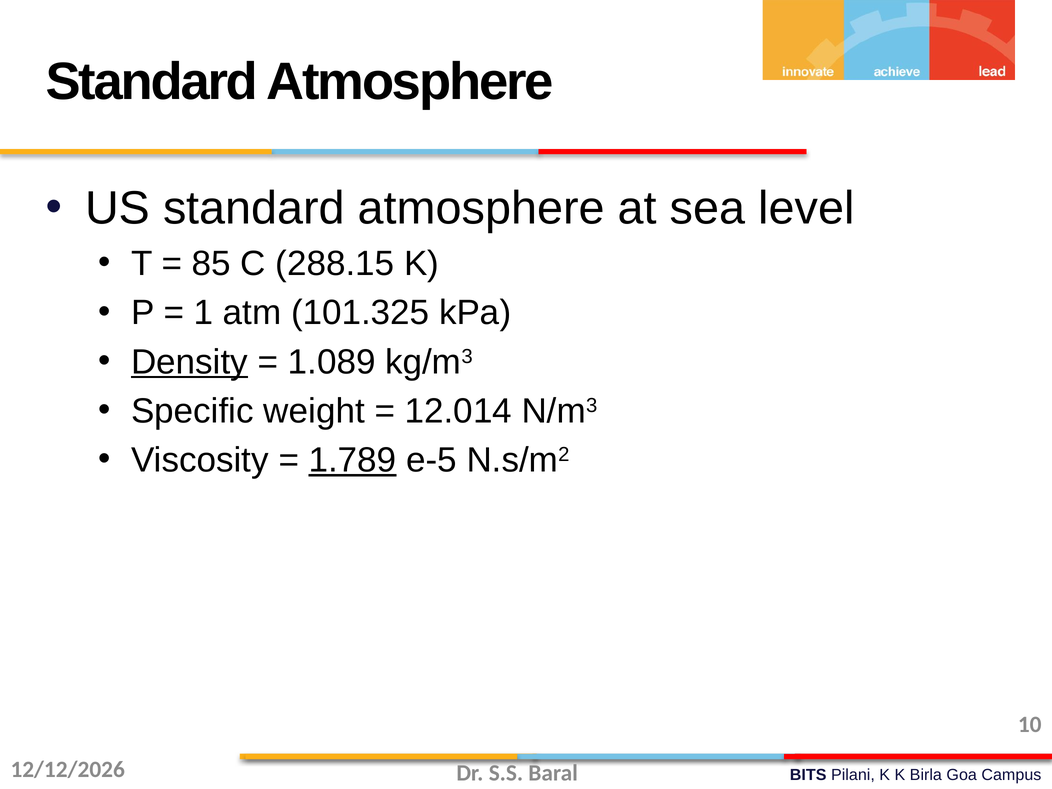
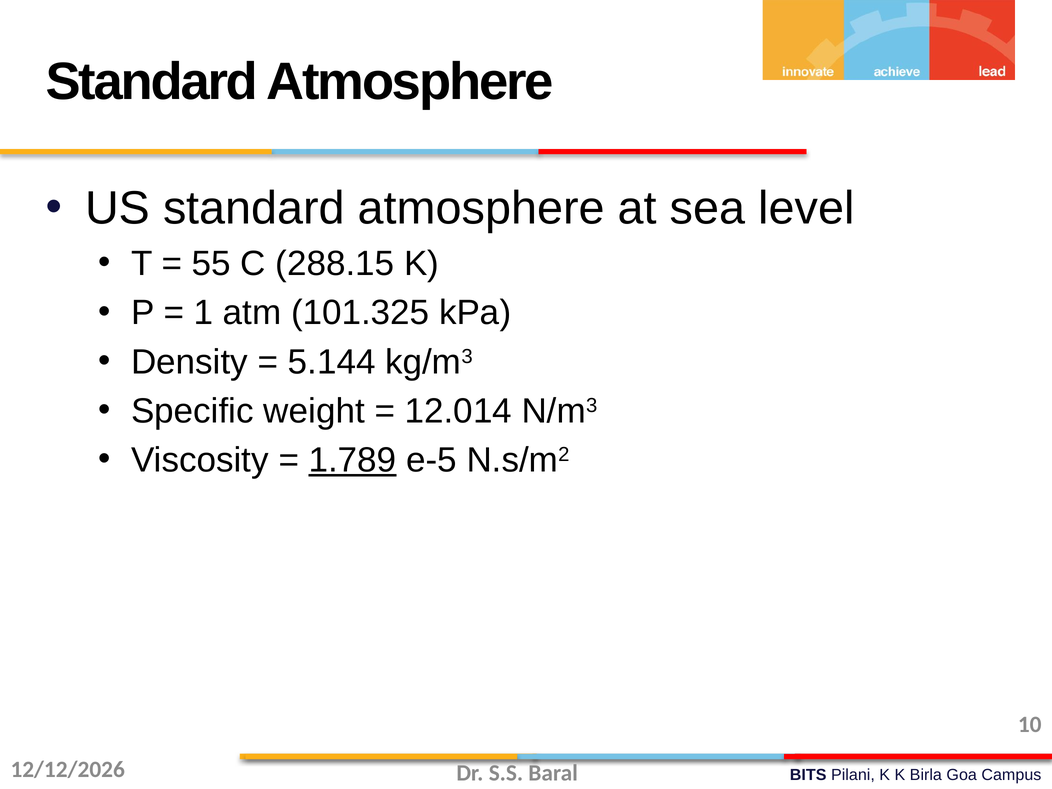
85: 85 -> 55 (211, 264)
Density underline: present -> none (189, 362)
1.089: 1.089 -> 5.144 (332, 362)
